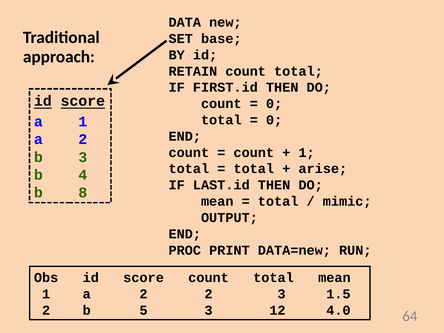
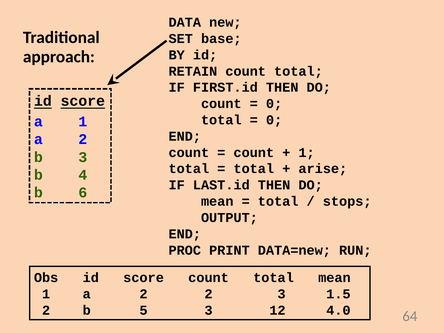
8: 8 -> 6 (83, 193)
mimic: mimic -> stops (347, 201)
